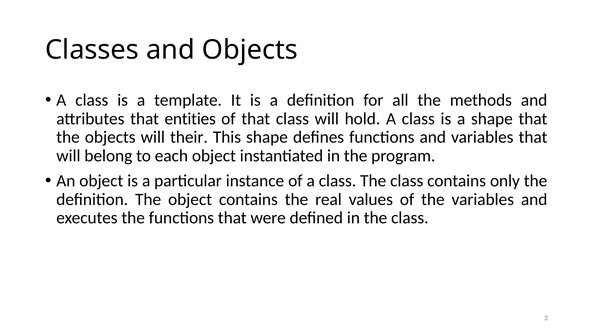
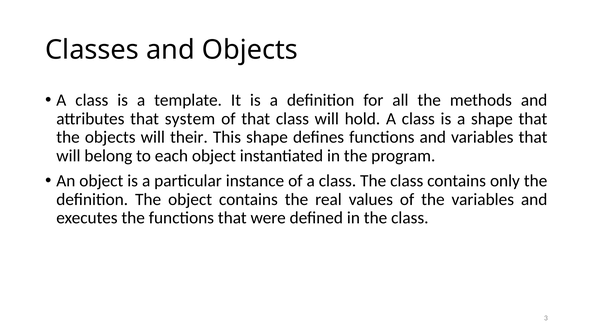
entities: entities -> system (190, 119)
